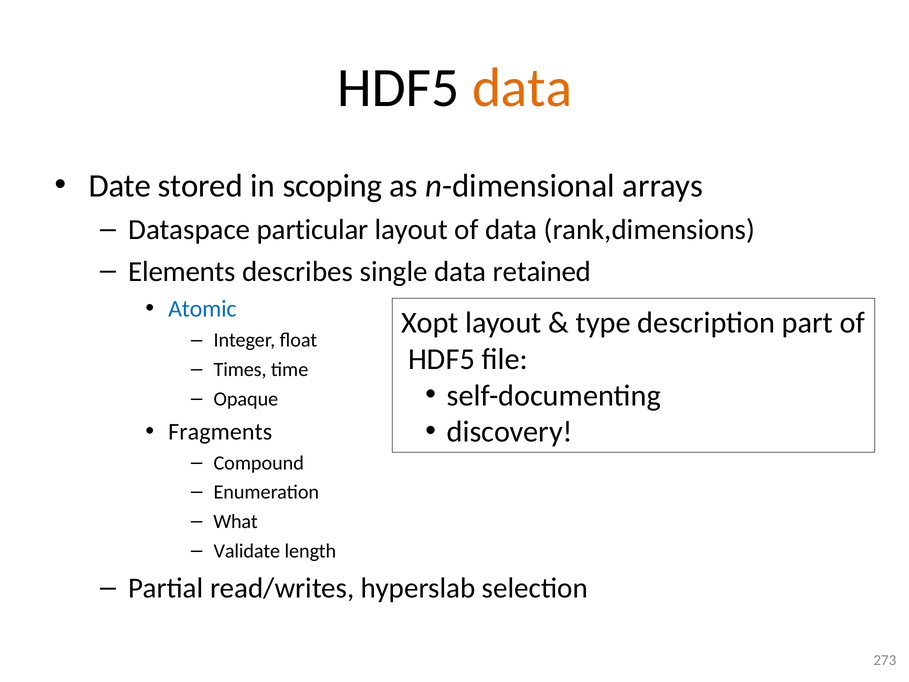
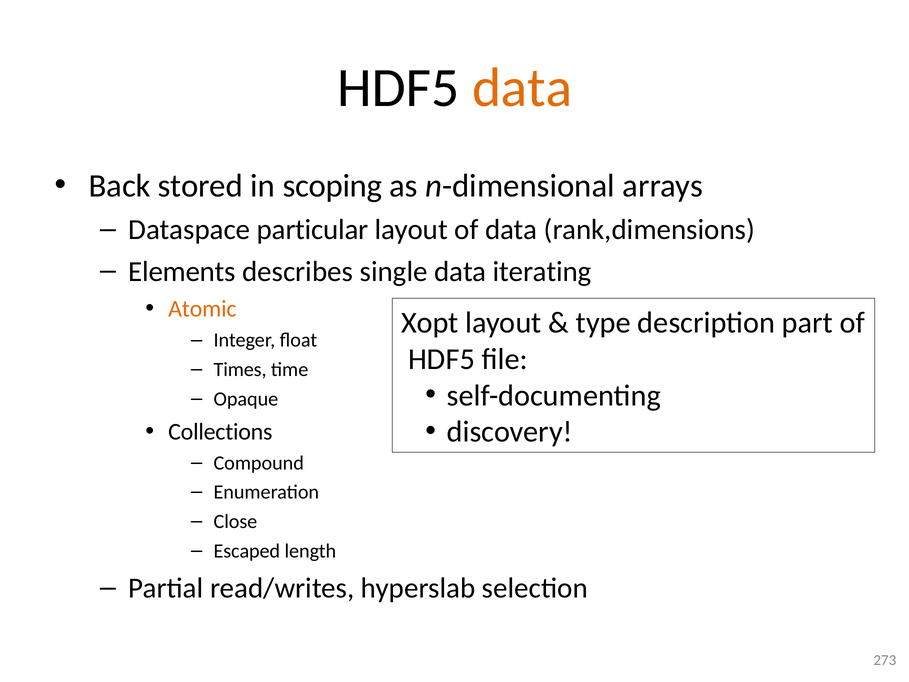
Date: Date -> Back (120, 186)
retained: retained -> iterating (542, 271)
Atomic colour: blue -> orange (202, 309)
Fragments: Fragments -> Collections (220, 432)
What: What -> Close (235, 521)
Validate: Validate -> Escaped (247, 551)
